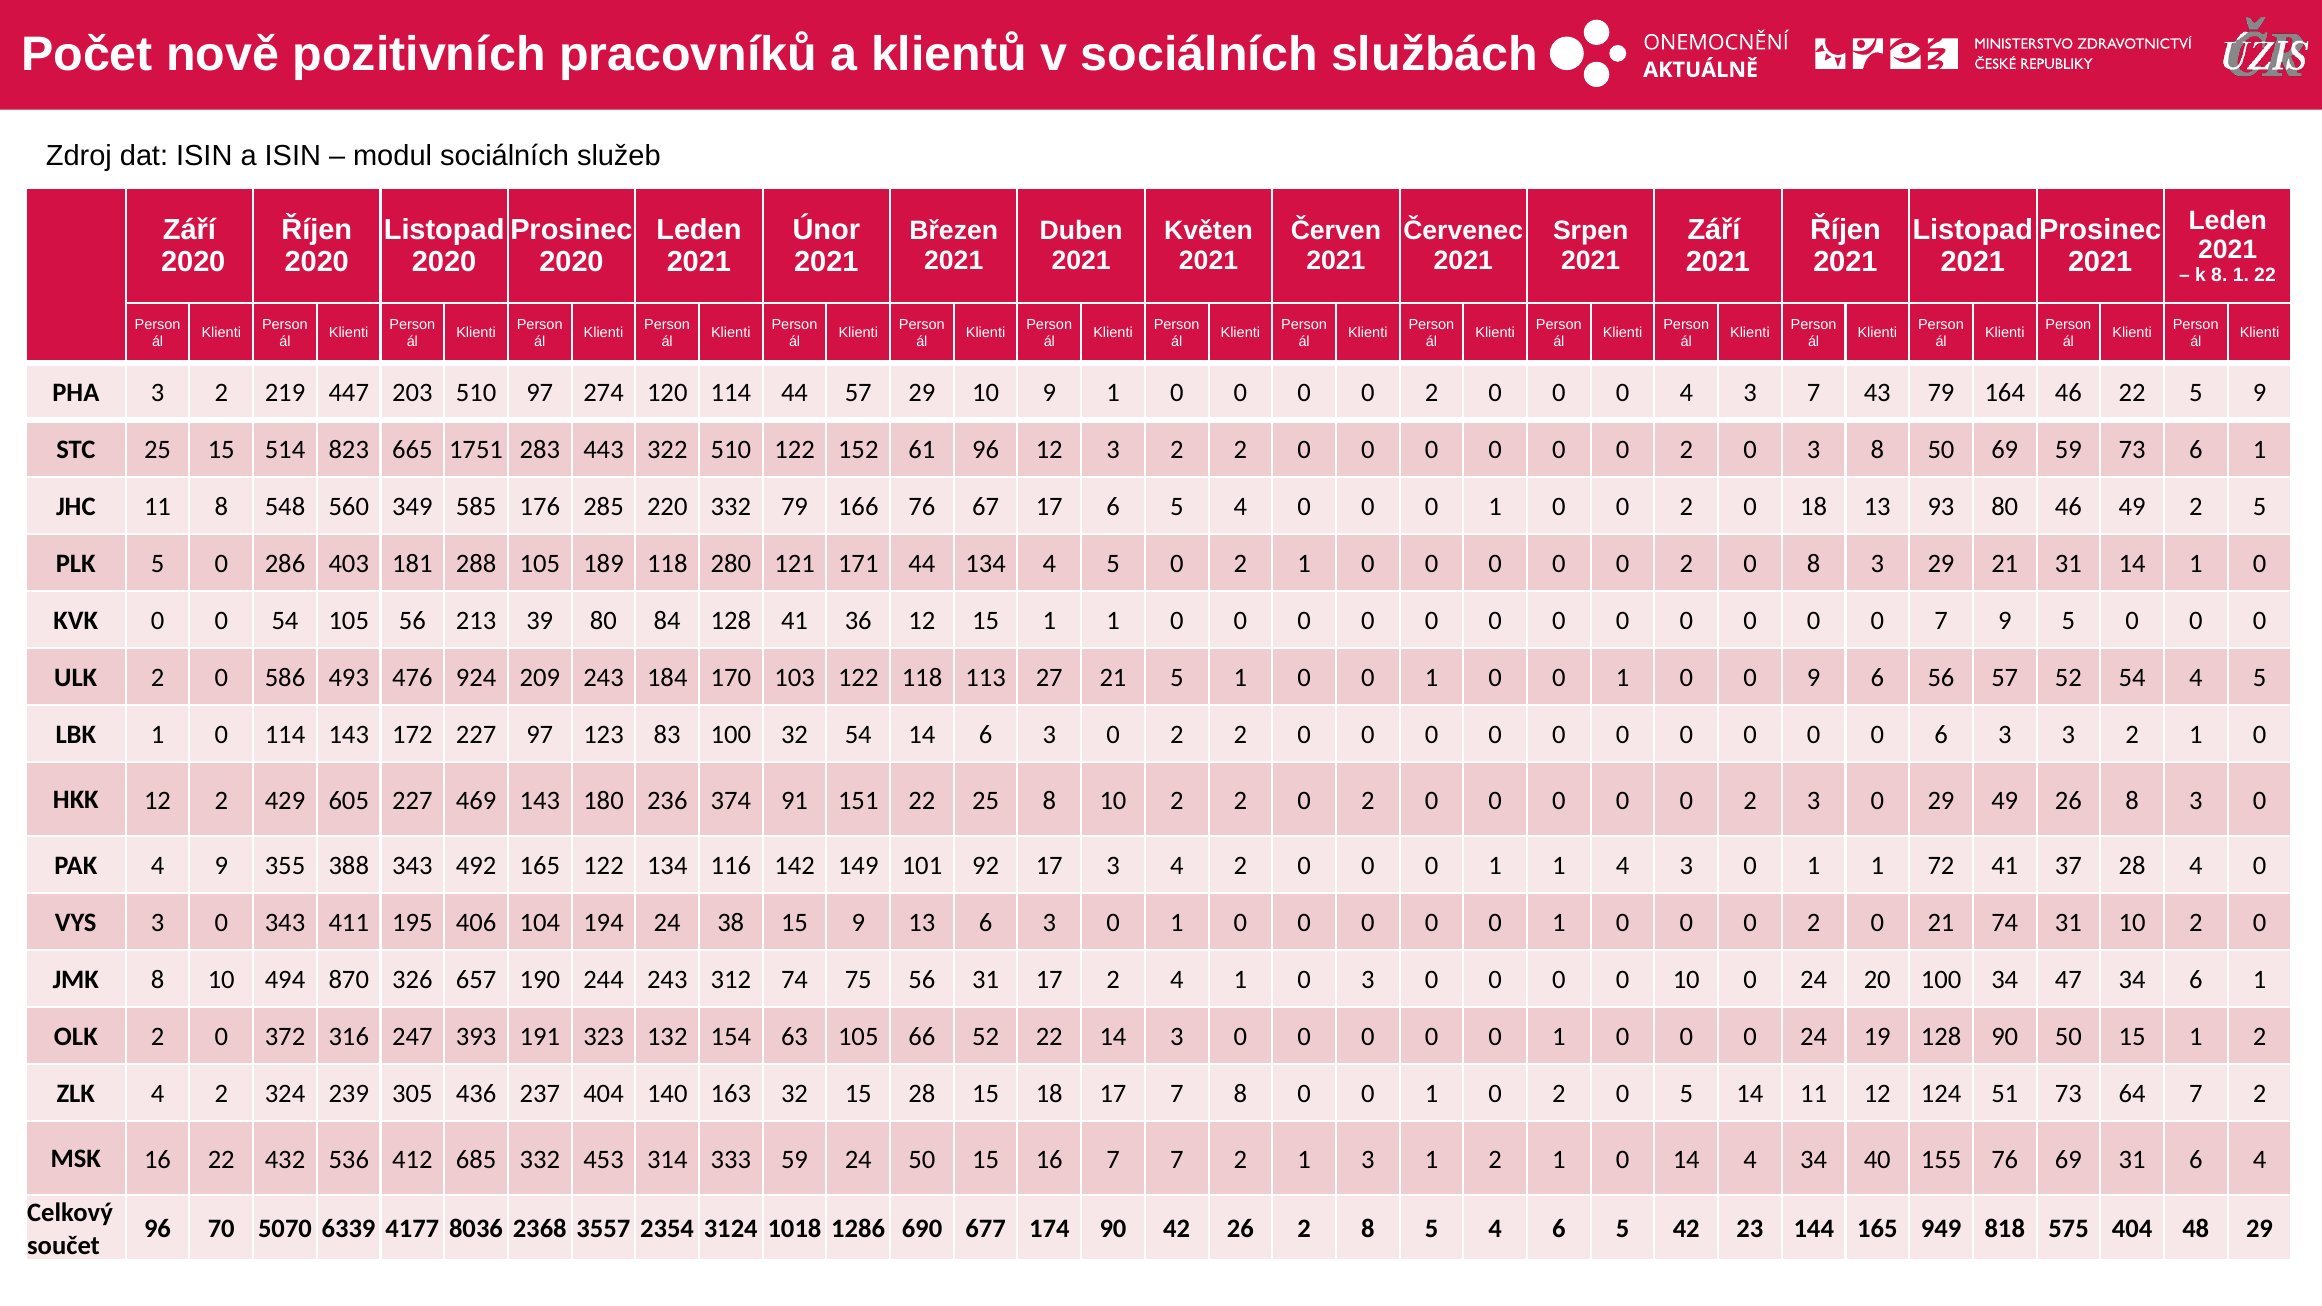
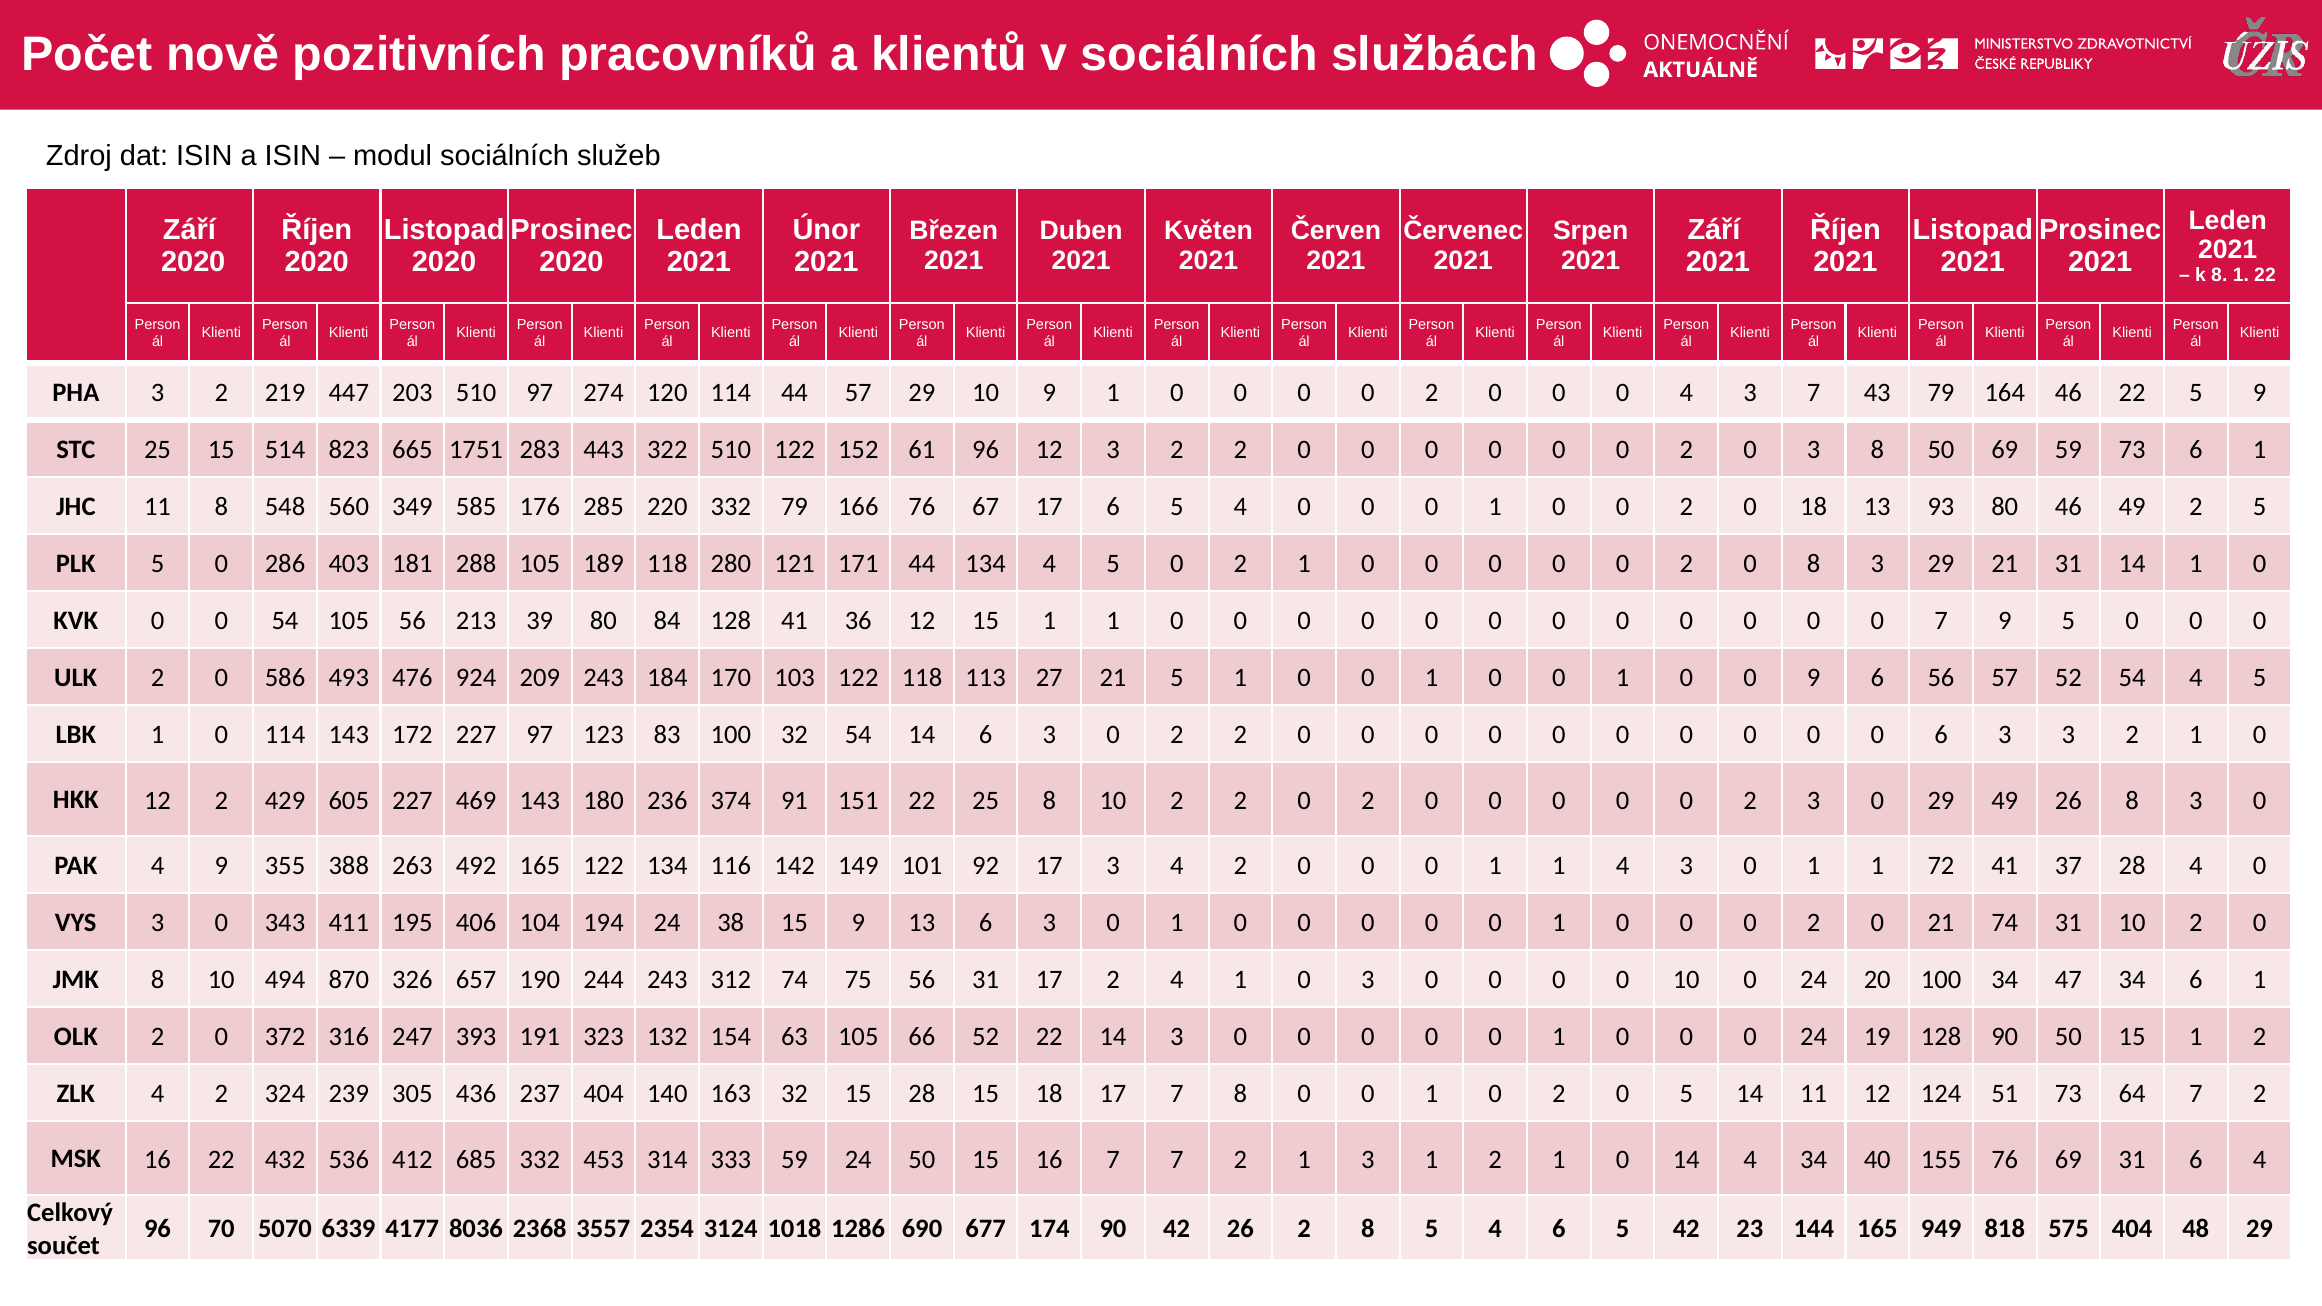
388 343: 343 -> 263 (412, 866)
